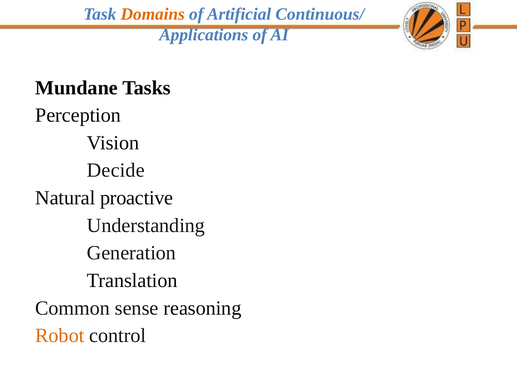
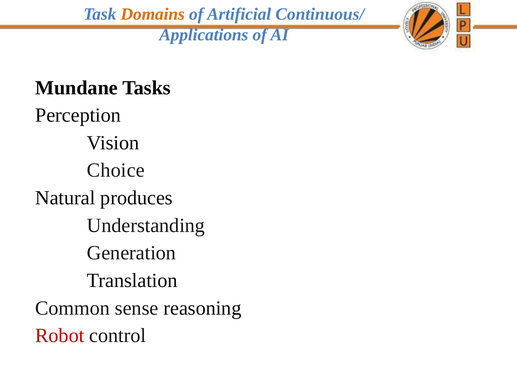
Decide: Decide -> Choice (116, 170)
proactive: proactive -> produces (137, 198)
Robot colour: orange -> red (60, 335)
